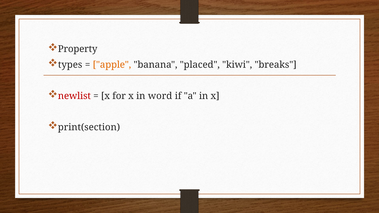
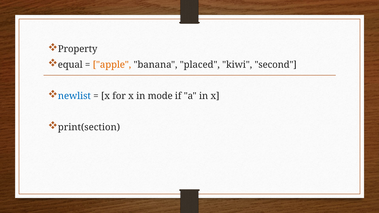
types: types -> equal (70, 65)
breaks: breaks -> second (276, 65)
newlist colour: red -> blue (74, 96)
word: word -> mode (160, 96)
